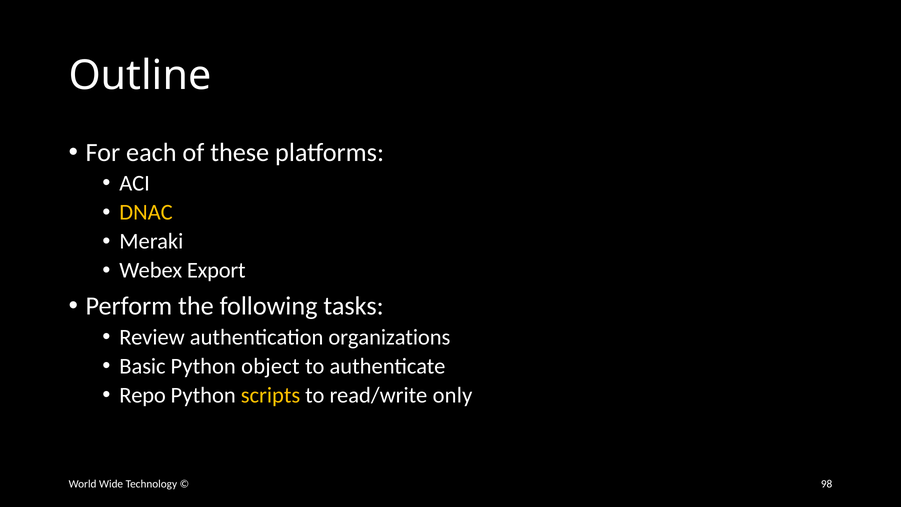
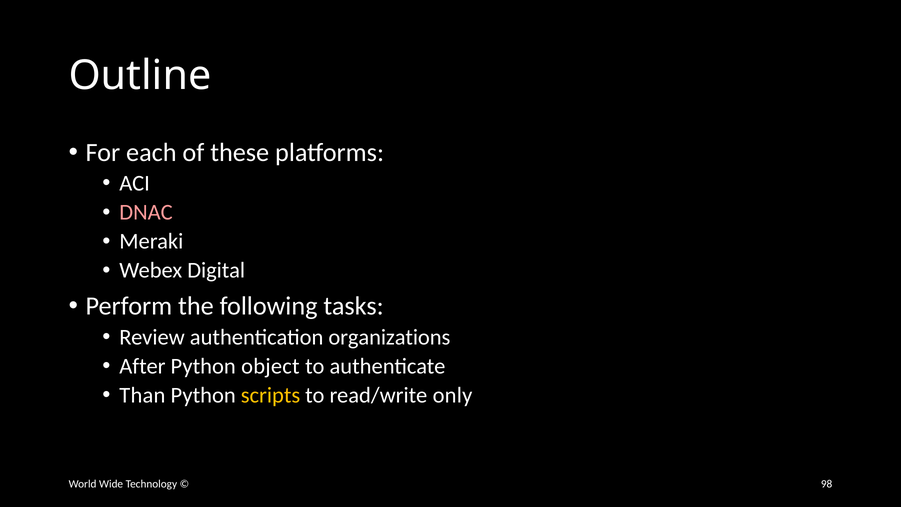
DNAC colour: yellow -> pink (146, 212)
Export: Export -> Digital (216, 270)
Basic: Basic -> After (142, 366)
Repo: Repo -> Than (142, 395)
